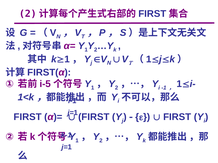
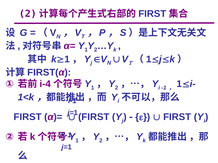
i-5: i-5 -> i-4 (45, 84)
